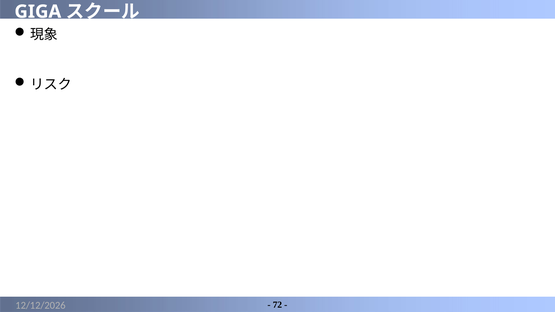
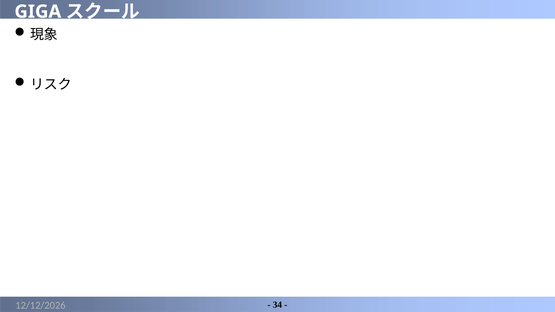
72: 72 -> 34 (277, 305)
